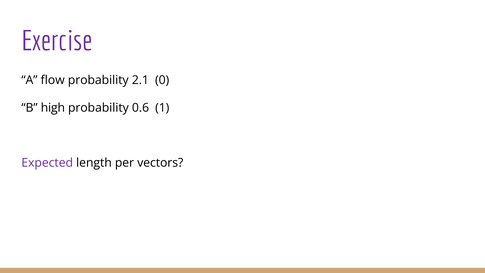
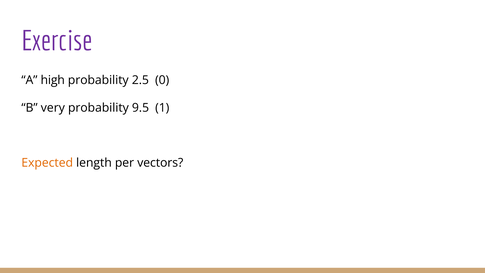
flow: flow -> high (53, 80)
2.1: 2.1 -> 2.5 (140, 80)
high: high -> very (53, 108)
0.6: 0.6 -> 9.5 (141, 108)
Expected colour: purple -> orange (47, 163)
